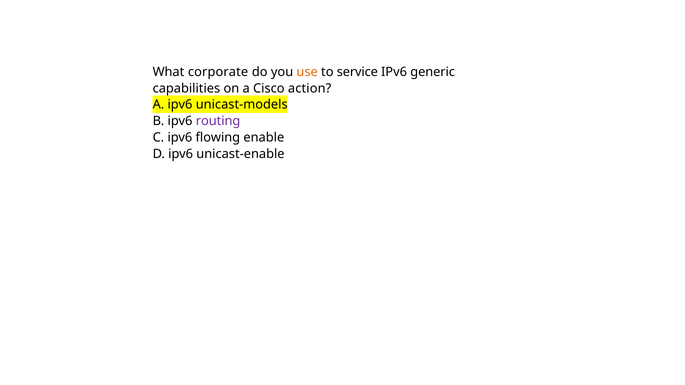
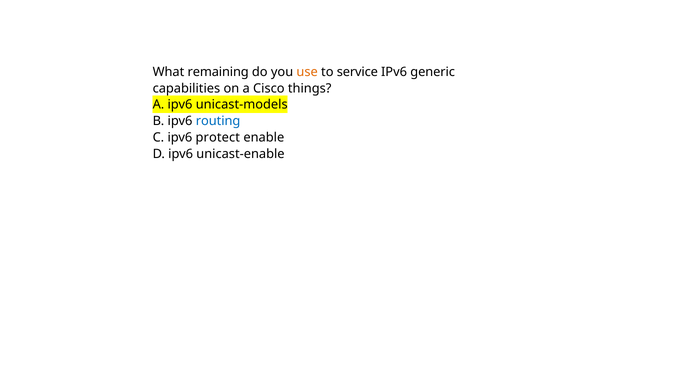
corporate: corporate -> remaining (218, 72)
action: action -> things (310, 88)
routing colour: purple -> blue (218, 121)
flowing: flowing -> protect (218, 138)
